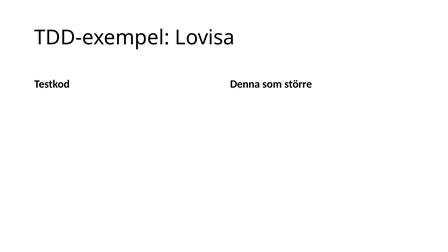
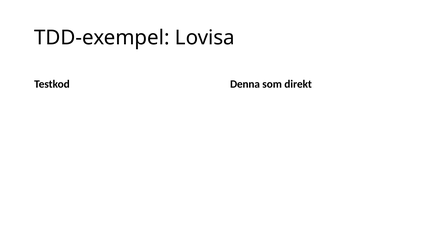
större: större -> direkt (298, 84)
